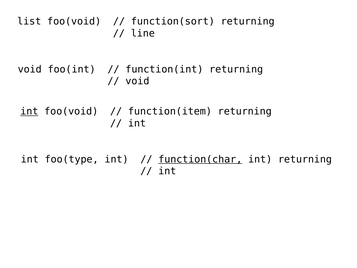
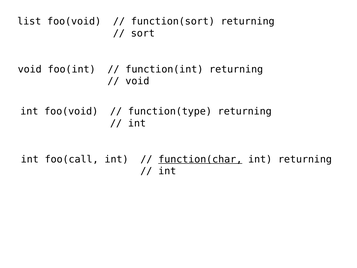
line: line -> sort (143, 33)
int underline: present -> none (29, 111)
function(item: function(item -> function(type (170, 111)
foo(type: foo(type -> foo(call (72, 159)
